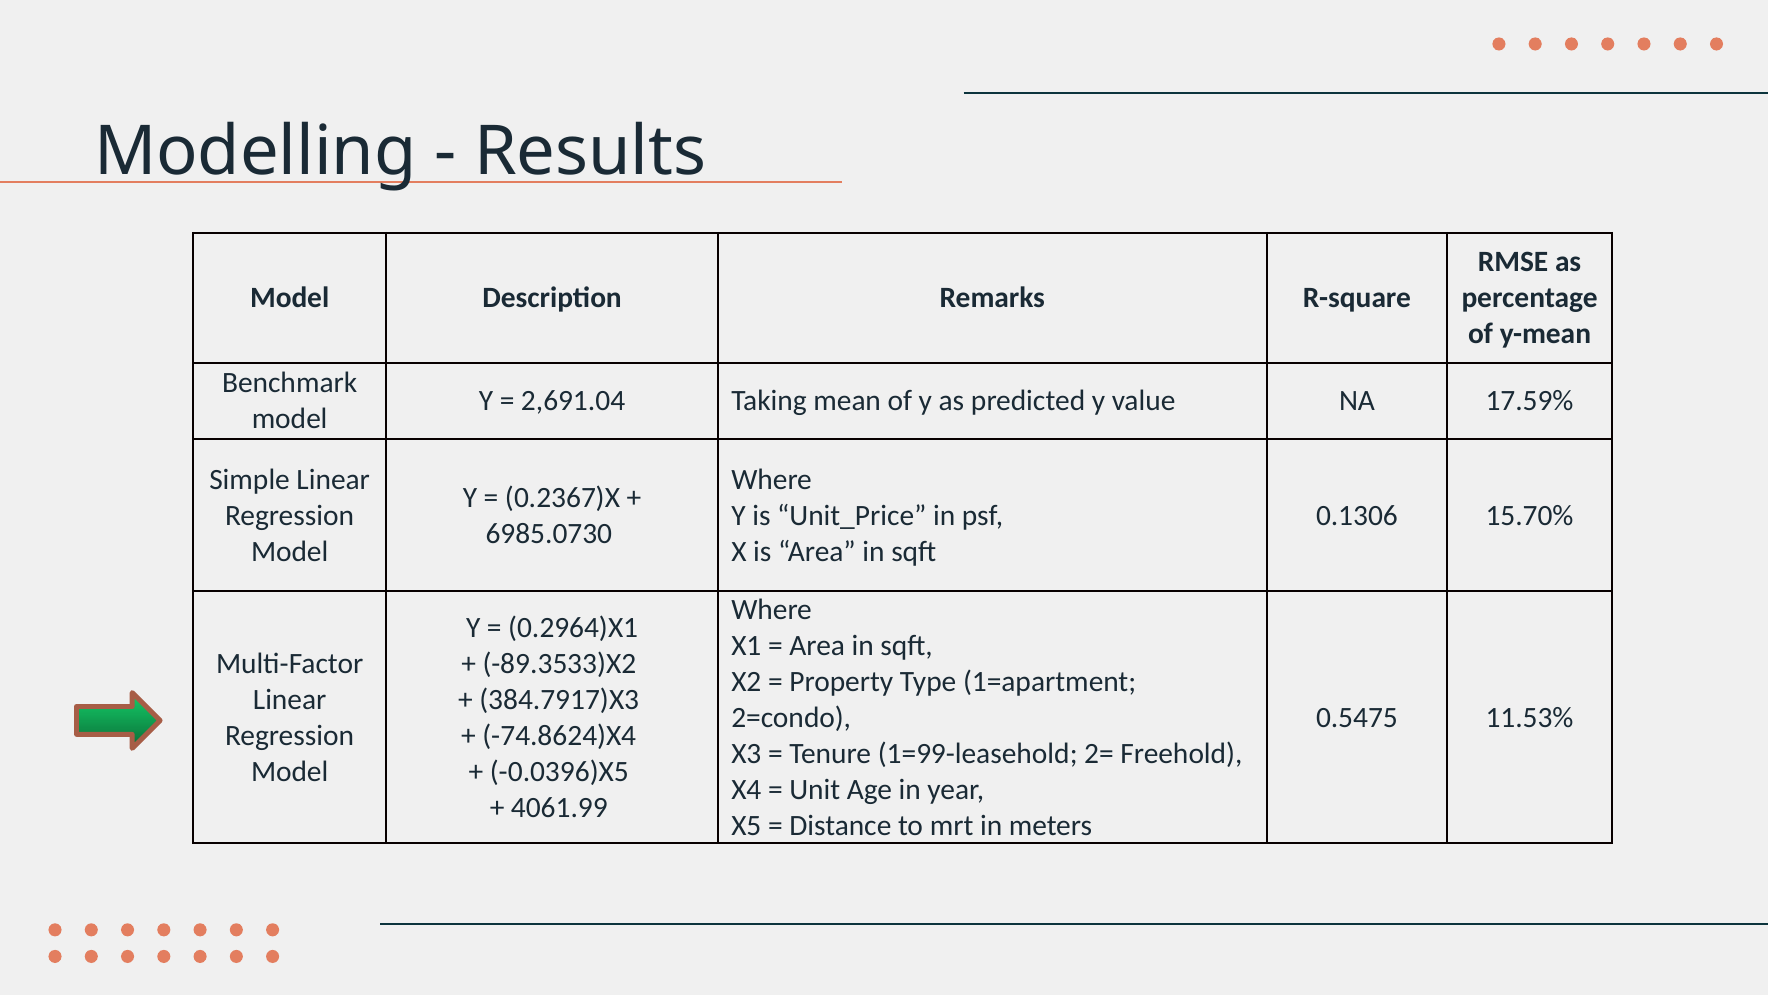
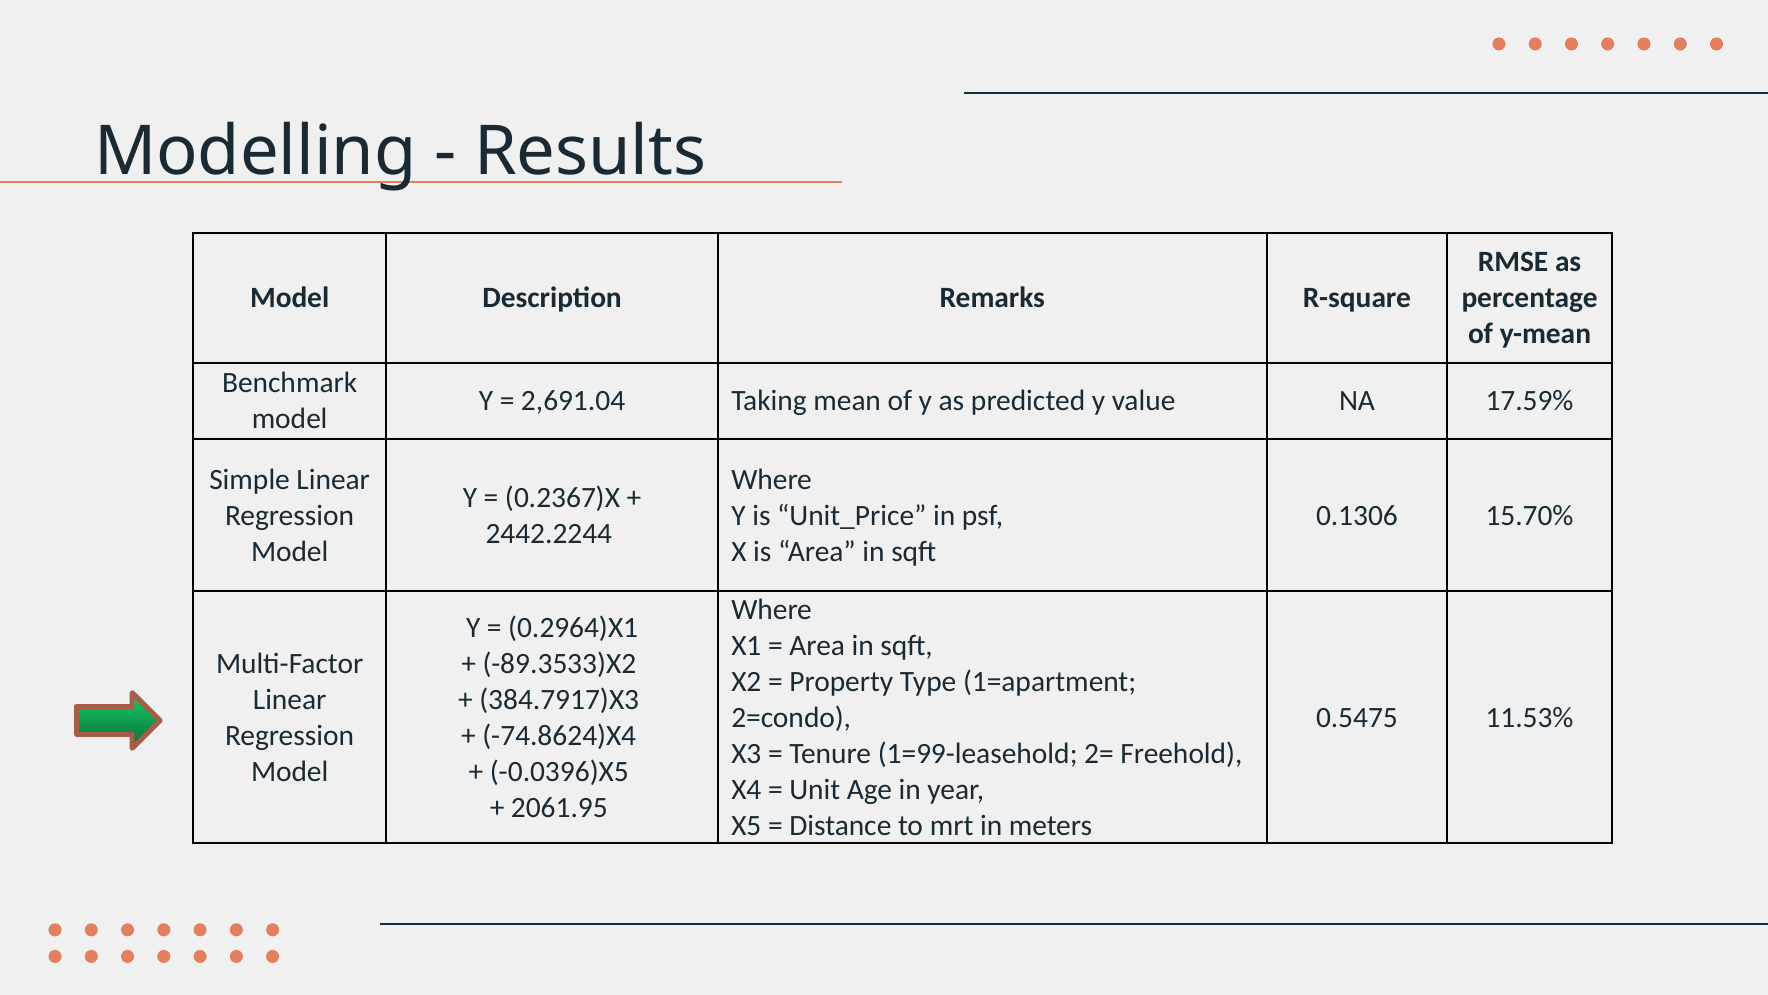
6985.0730: 6985.0730 -> 2442.2244 (549, 533)
4061.99: 4061.99 -> 2061.95 (559, 807)
